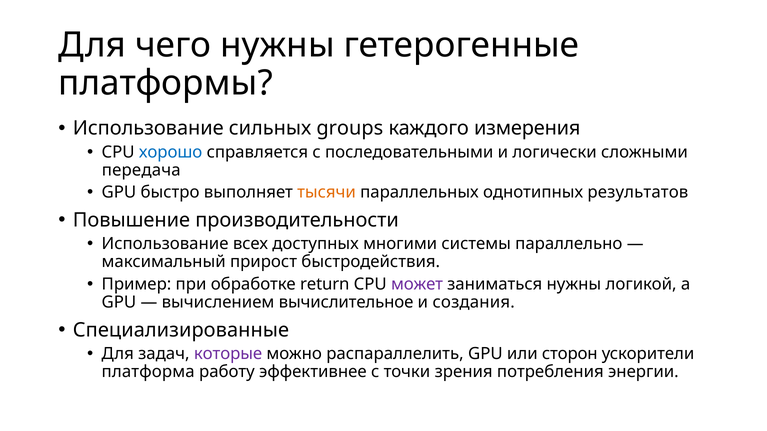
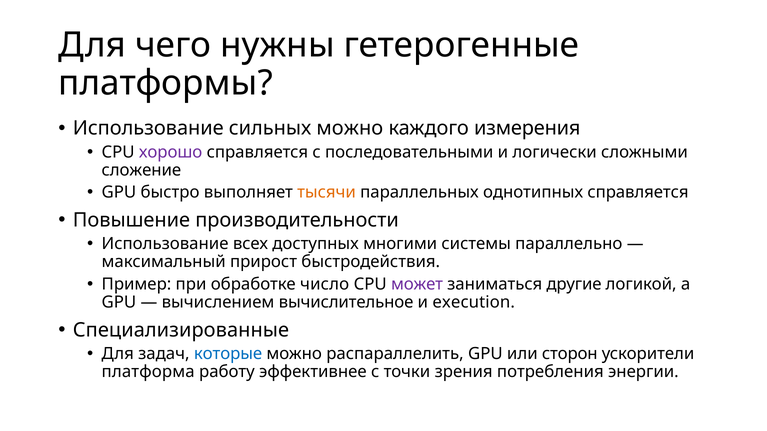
сильных groups: groups -> можно (350, 128)
хорошо colour: blue -> purple (171, 152)
передача: передача -> сложение (141, 170)
однотипных результатов: результатов -> справляется (638, 192)
return: return -> число (325, 284)
заниматься нужны: нужны -> другие (574, 284)
создания: создания -> execution (474, 302)
которые colour: purple -> blue (228, 354)
